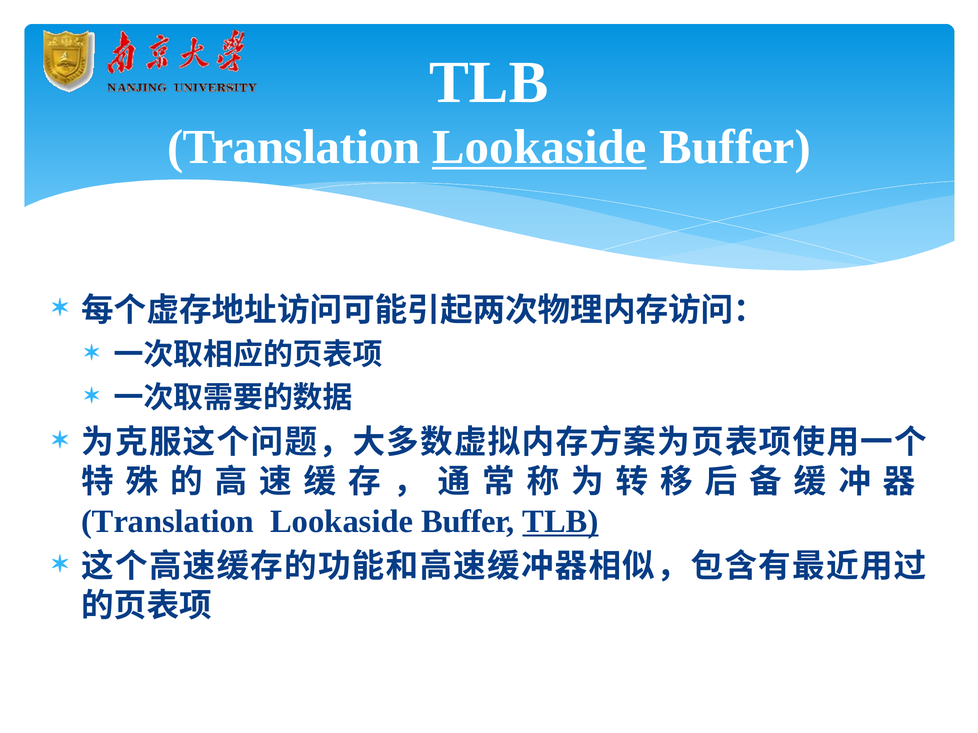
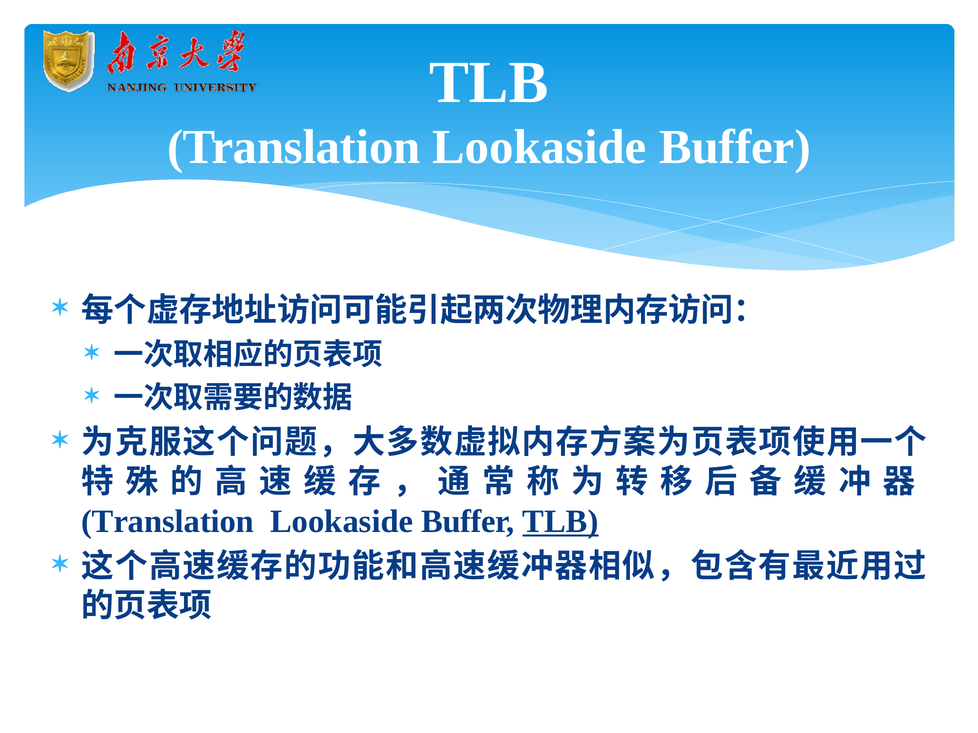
Lookaside underline: present -> none (539, 147)
